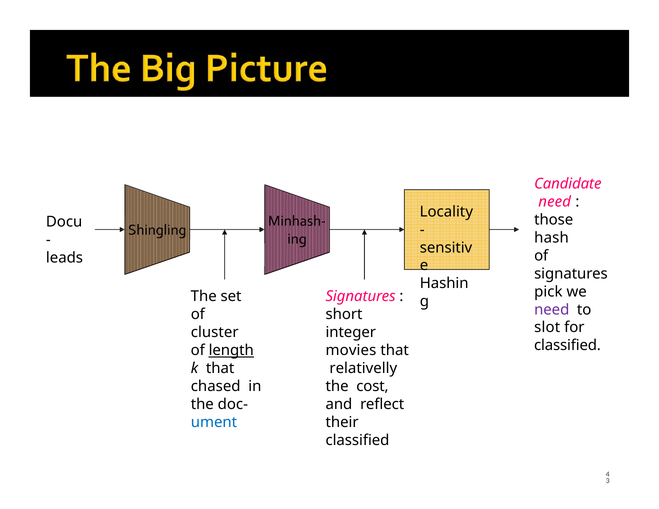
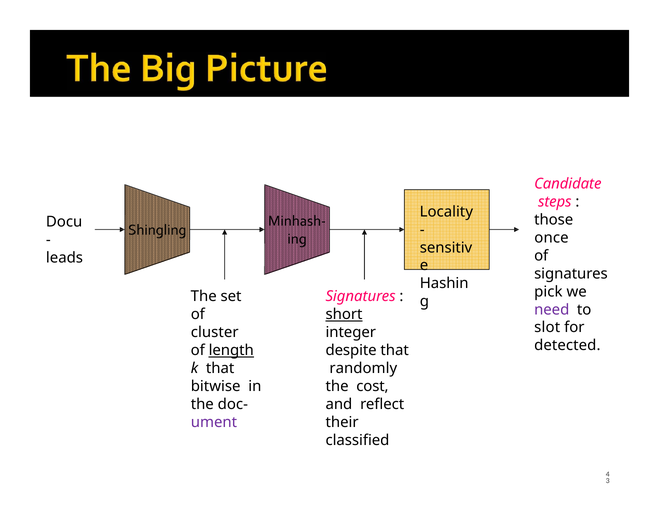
need: need -> steps (555, 202)
hash: hash -> once (551, 238)
short underline: none -> present (344, 315)
classified: classified -> detected (567, 346)
movies: movies -> despite (351, 351)
relativelly: relativelly -> randomly (363, 369)
chased: chased -> bitwise (216, 386)
ument colour: blue -> purple (214, 422)
